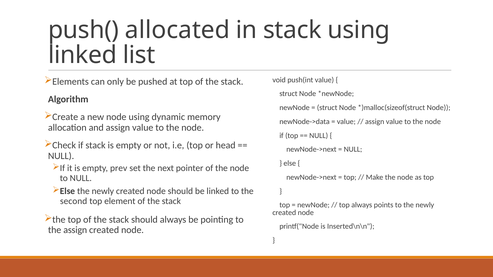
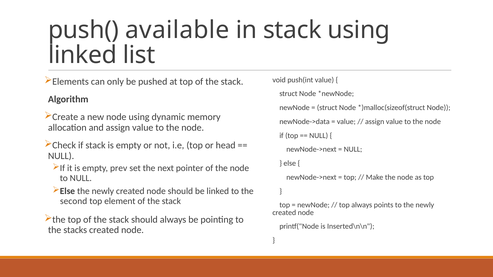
allocated: allocated -> available (177, 30)
the assign: assign -> stacks (75, 230)
